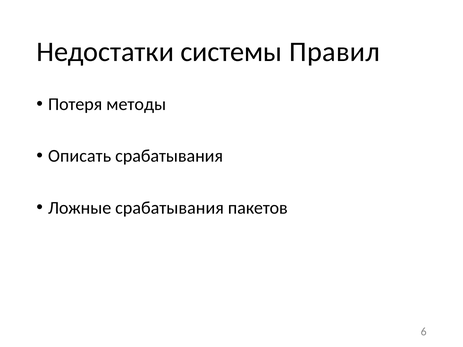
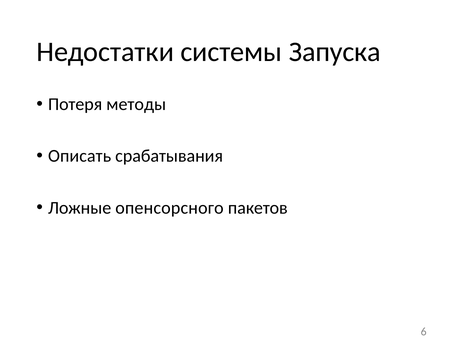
Правил: Правил -> Запуска (335, 52)
Ложные срабатывания: срабатывания -> опенсорсного (169, 208)
